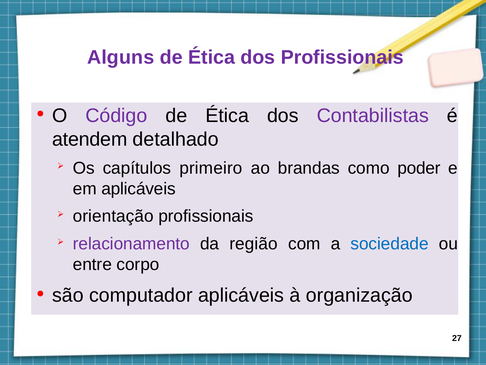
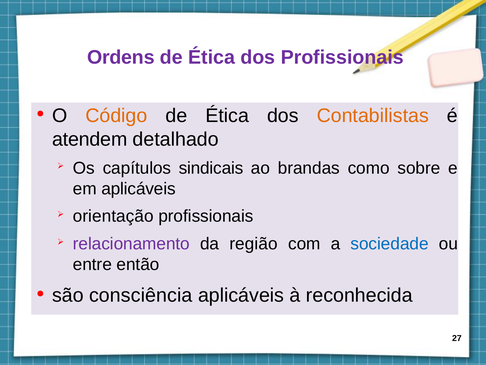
Alguns: Alguns -> Ordens (121, 57)
Código colour: purple -> orange (116, 116)
Contabilistas colour: purple -> orange (373, 116)
primeiro: primeiro -> sindicais (211, 168)
poder: poder -> sobre (419, 168)
corpo: corpo -> então (138, 264)
computador: computador -> consciência (141, 295)
organização: organização -> reconhecida (359, 295)
